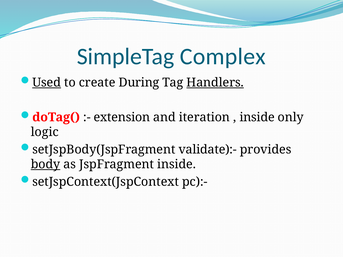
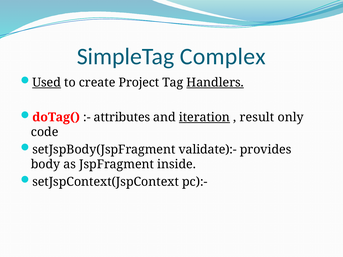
During: During -> Project (139, 83)
extension: extension -> attributes (122, 117)
iteration underline: none -> present (204, 117)
inside: inside -> result (257, 117)
logic: logic -> code (45, 132)
body underline: present -> none (45, 164)
